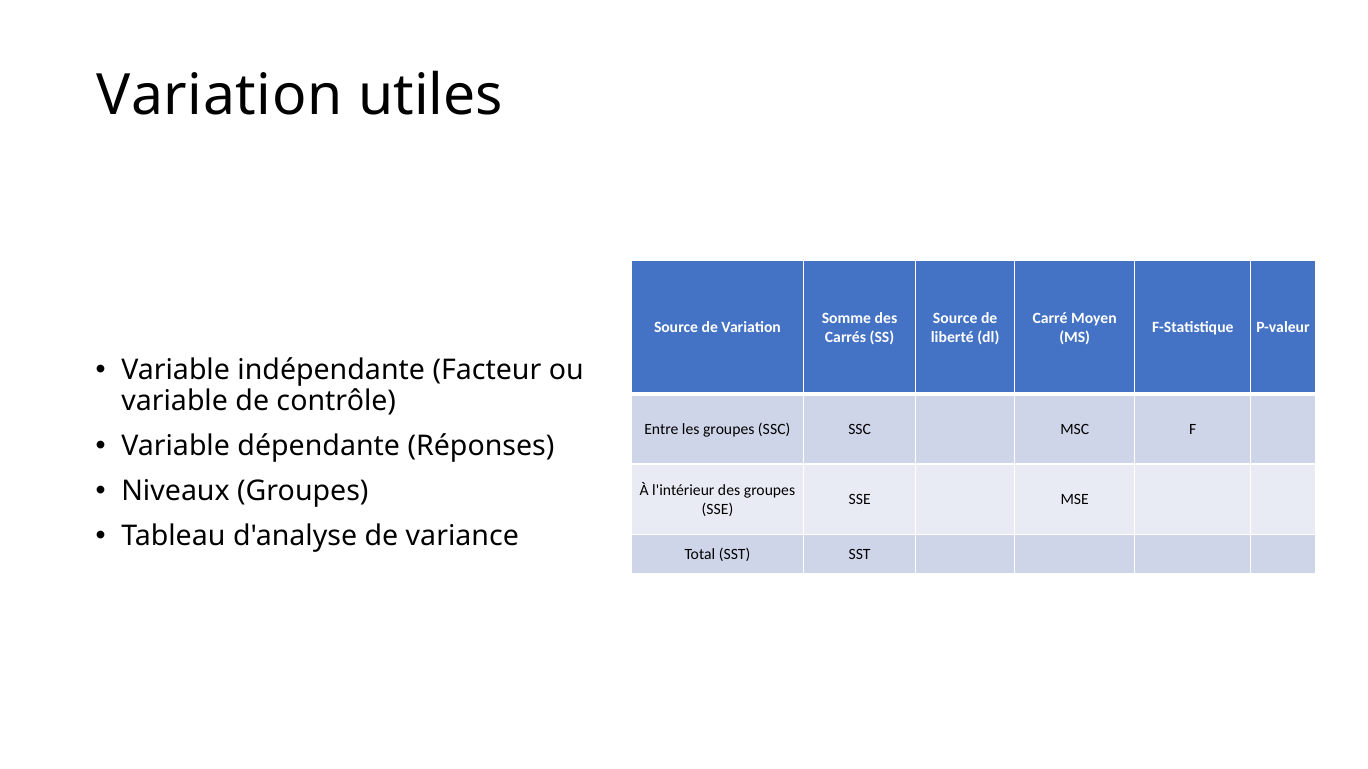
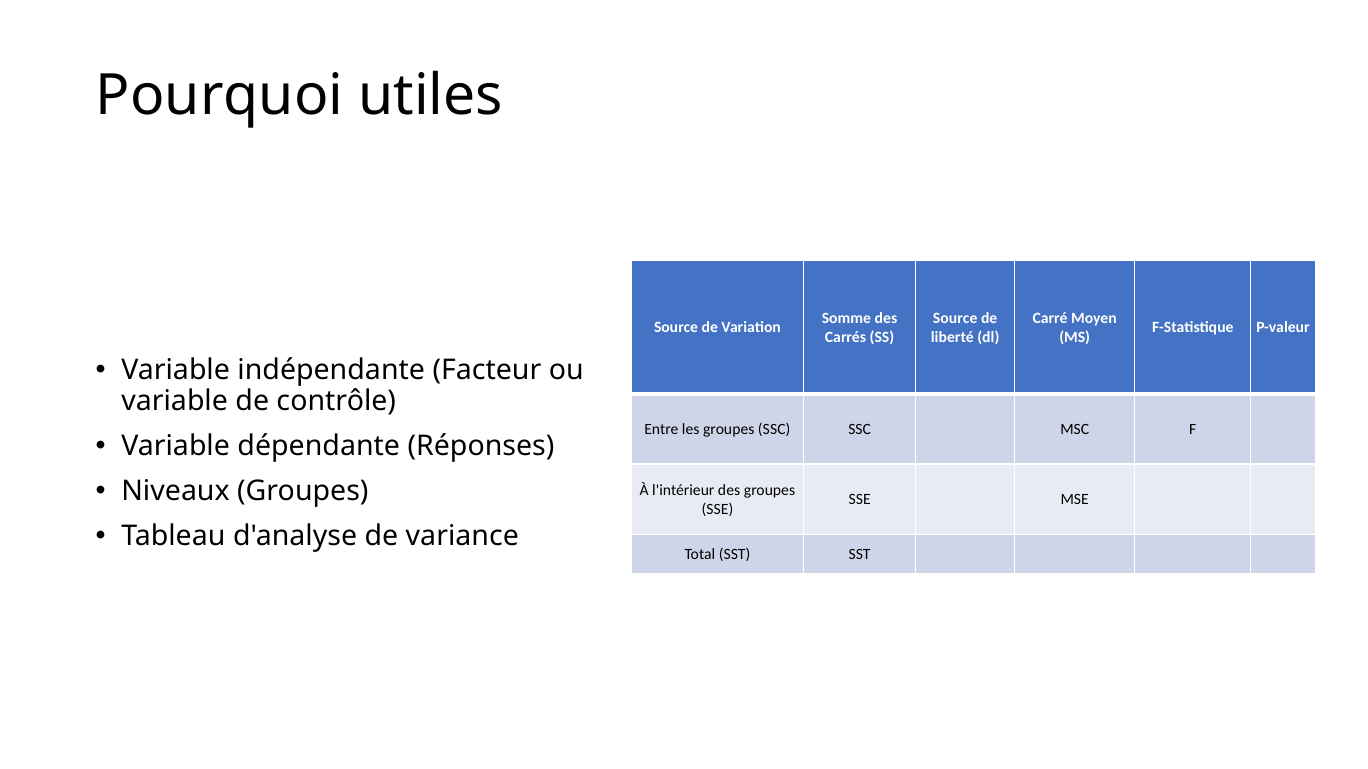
Variation: Variation -> Pourquoi (220, 95)
